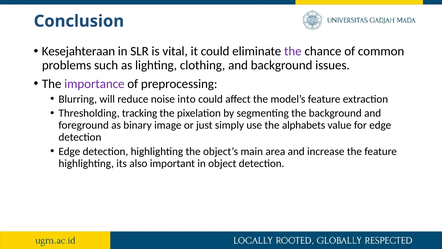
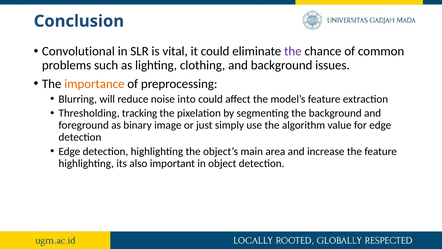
Kesejahteraan: Kesejahteraan -> Convolutional (78, 51)
importance colour: purple -> orange (94, 84)
alphabets: alphabets -> algorithm (304, 125)
